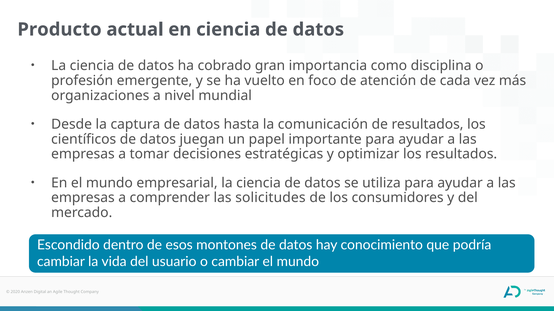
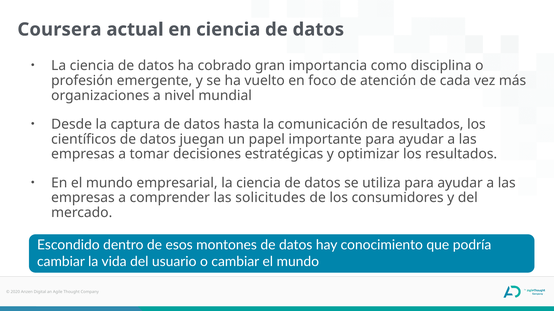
Producto: Producto -> Coursera (59, 30)
